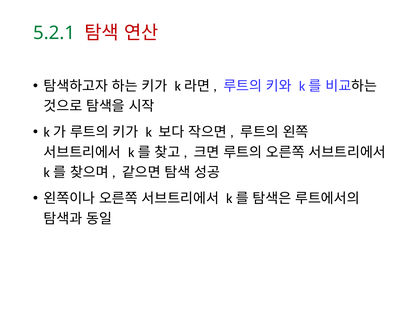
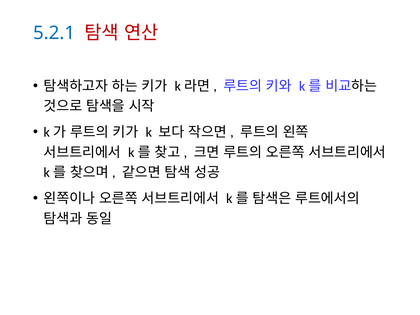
5.2.1 colour: green -> blue (54, 33)
